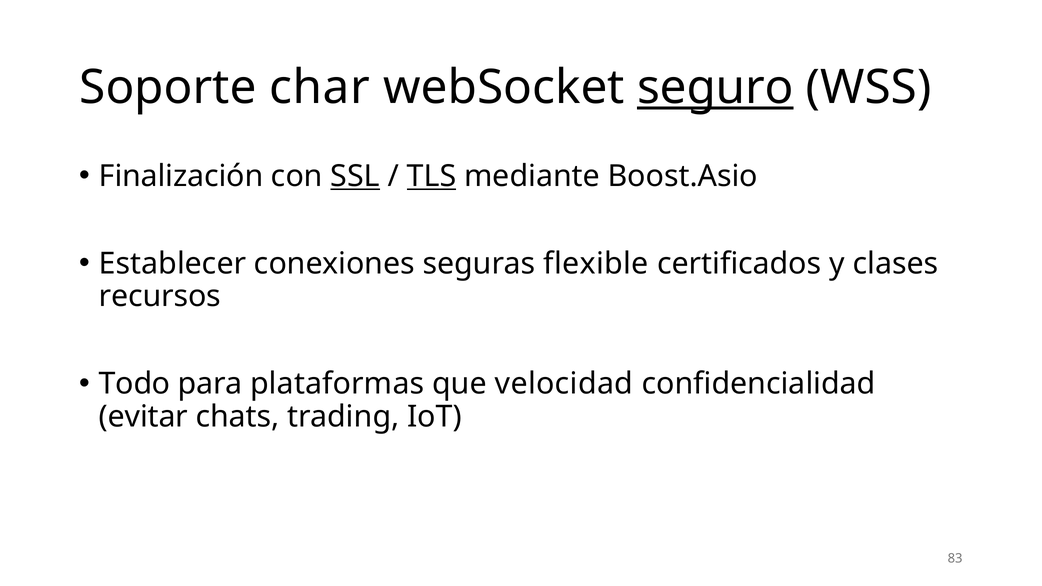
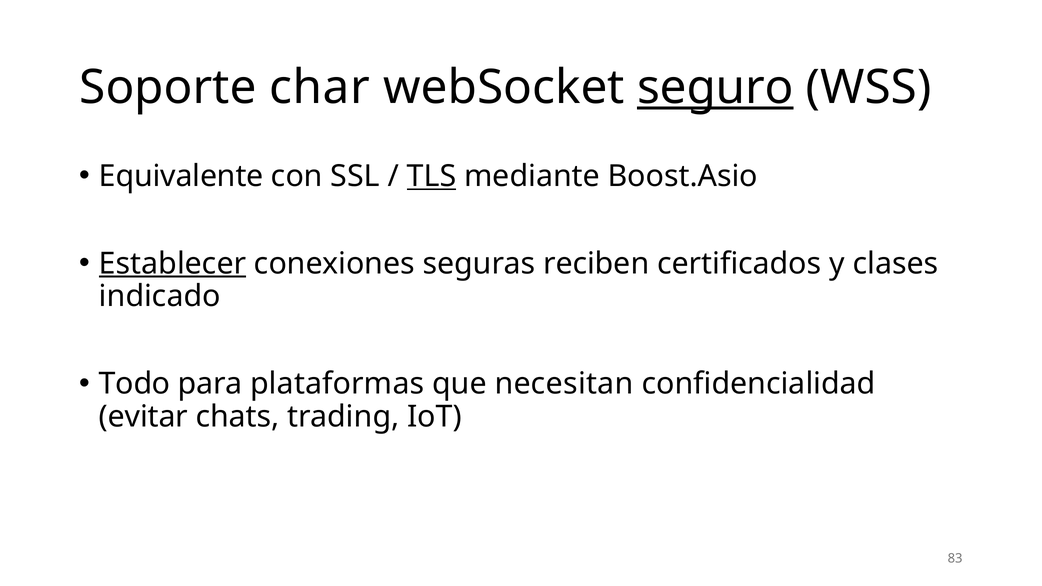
Finalización: Finalización -> Equivalente (181, 176)
SSL underline: present -> none (355, 176)
Establecer underline: none -> present (173, 264)
flexible: flexible -> reciben (596, 264)
recursos: recursos -> indicado (160, 296)
velocidad: velocidad -> necesitan (564, 384)
